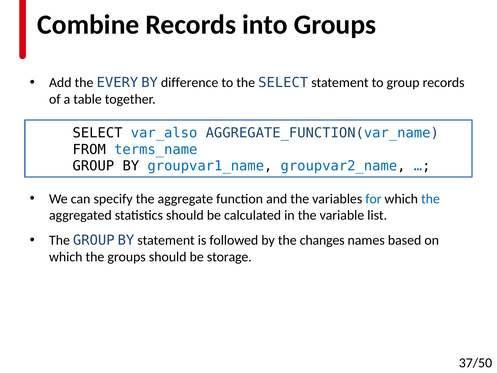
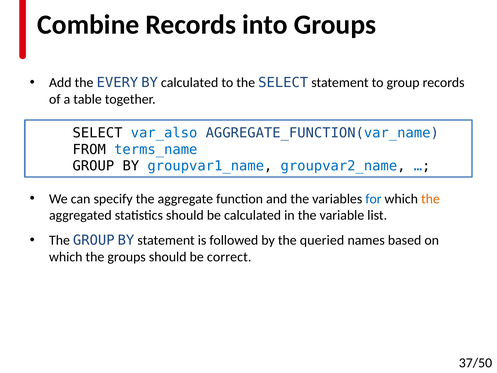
BY difference: difference -> calculated (190, 83)
the colour: blue -> orange (430, 199)
changes: changes -> queried (322, 240)
storage: storage -> correct (229, 257)
